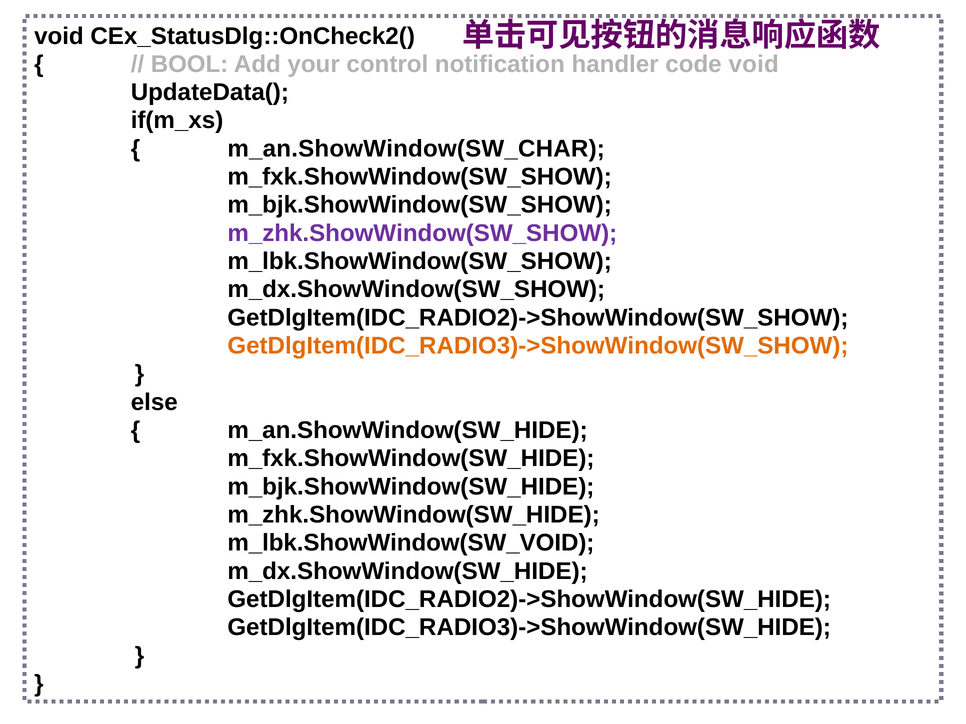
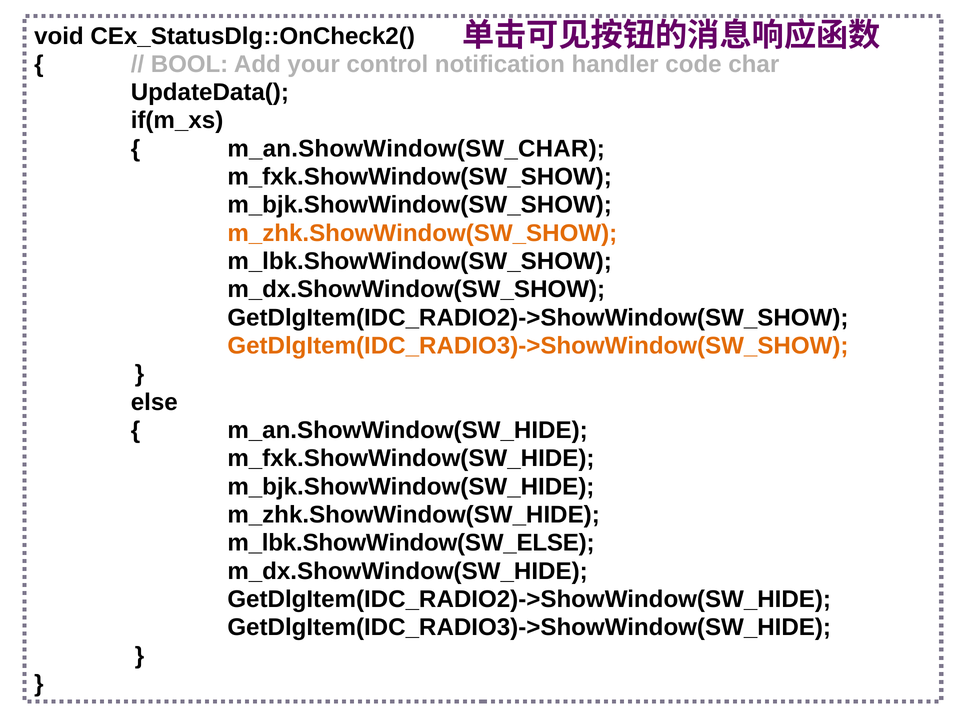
code void: void -> char (754, 64)
m_zhk.ShowWindow(SW_SHOW colour: purple -> orange (422, 233)
m_lbk.ShowWindow(SW_VOID: m_lbk.ShowWindow(SW_VOID -> m_lbk.ShowWindow(SW_ELSE (411, 543)
